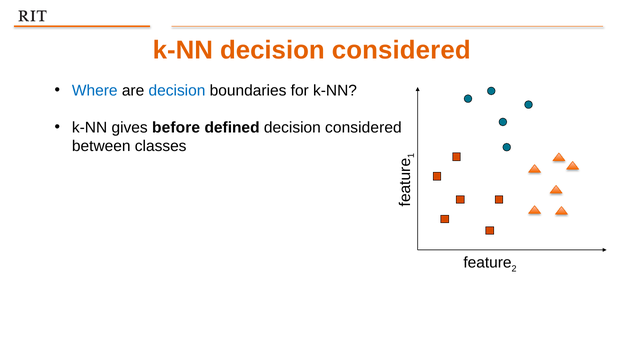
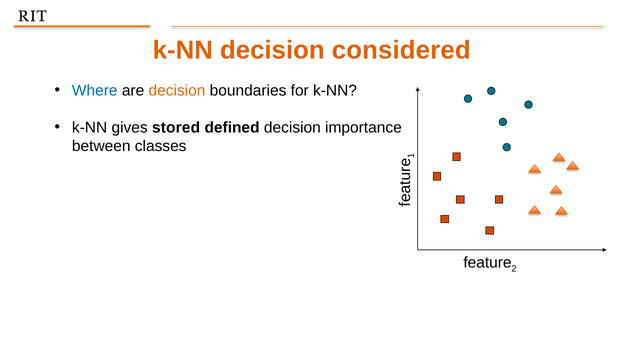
decision colour: blue -> orange (177, 90)
before: before -> stored (176, 128)
defined decision considered: considered -> importance (363, 128)
